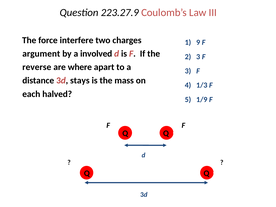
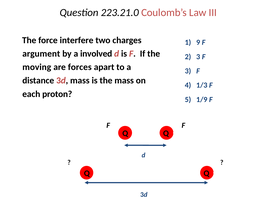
223.27.9: 223.27.9 -> 223.21.0 (120, 13)
reverse: reverse -> moving (37, 67)
where: where -> forces (80, 67)
3d stays: stays -> mass (80, 81)
halved: halved -> proton (57, 94)
